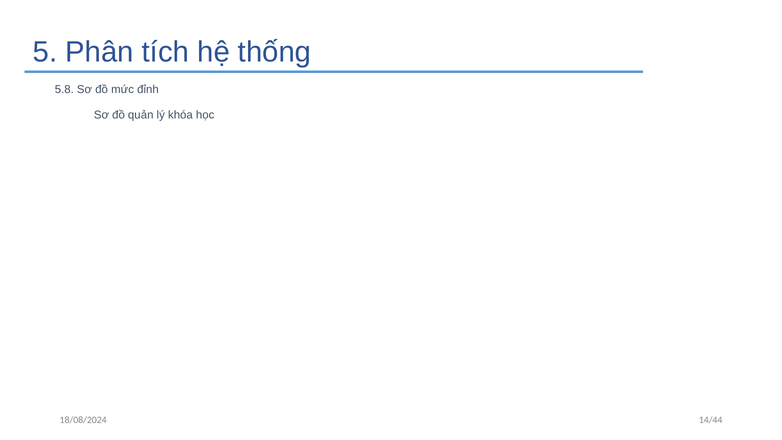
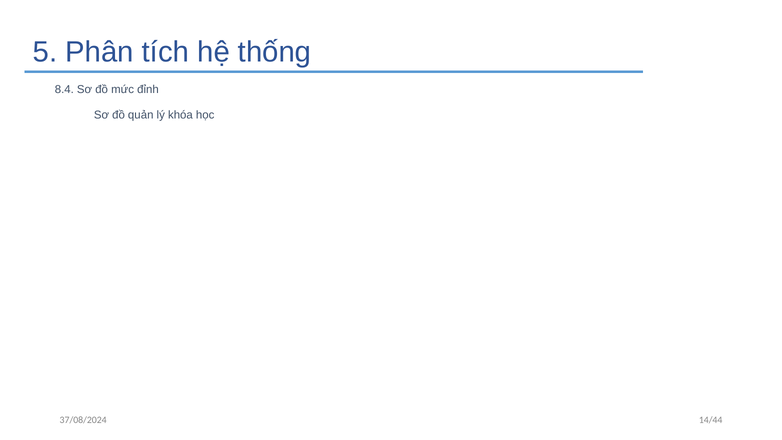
5.8: 5.8 -> 8.4 (64, 90)
18/08/2024: 18/08/2024 -> 37/08/2024 (83, 420)
